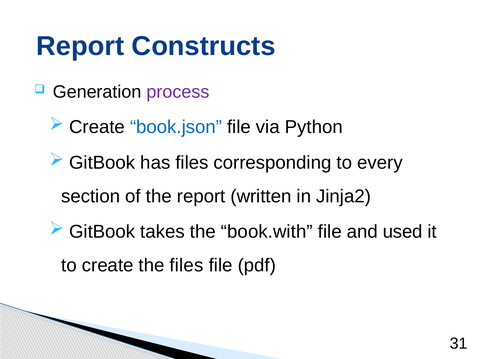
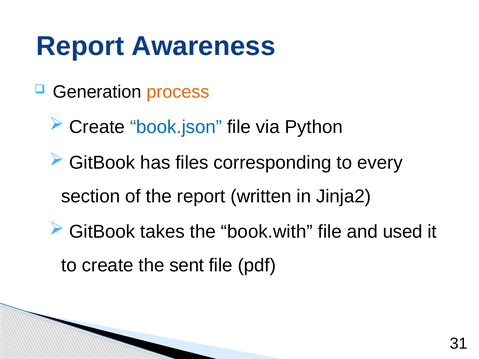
Constructs: Constructs -> Awareness (204, 46)
process colour: purple -> orange (178, 92)
the files: files -> sent (187, 265)
